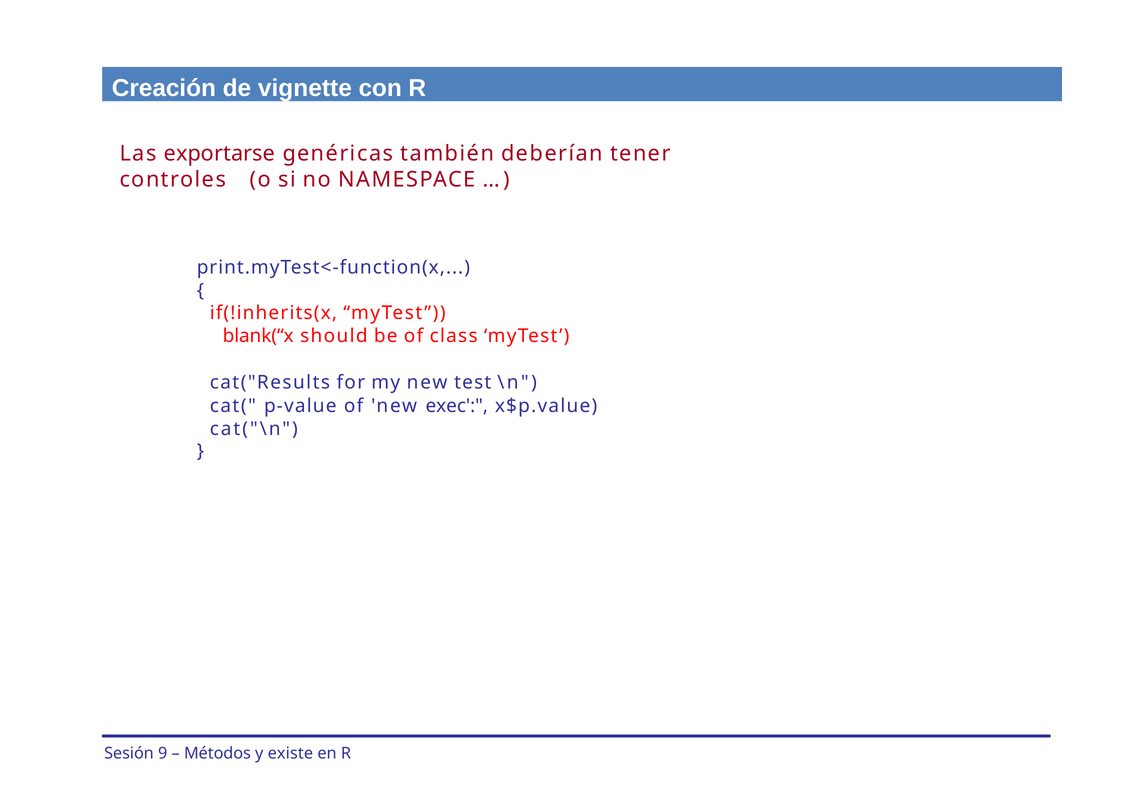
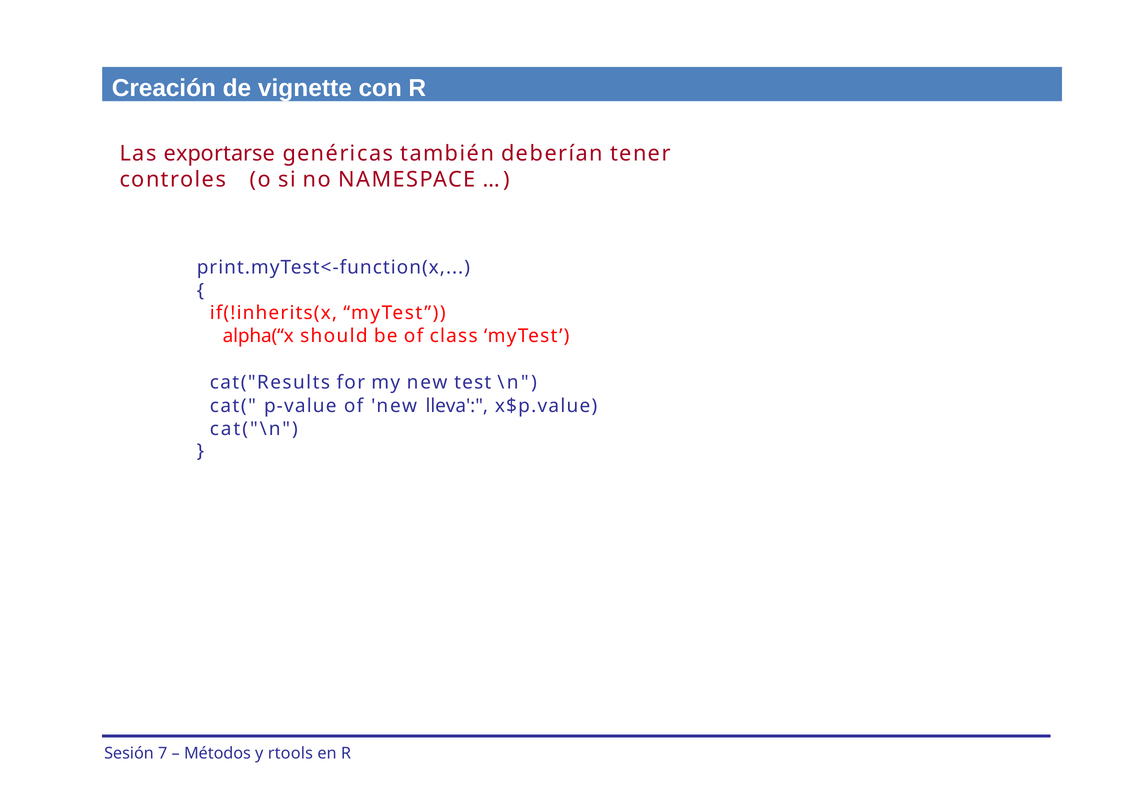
blank(“x: blank(“x -> alpha(“x (258, 336)
exec: exec -> lleva (457, 406)
9: 9 -> 7 (163, 753)
existe: existe -> rtools (290, 753)
